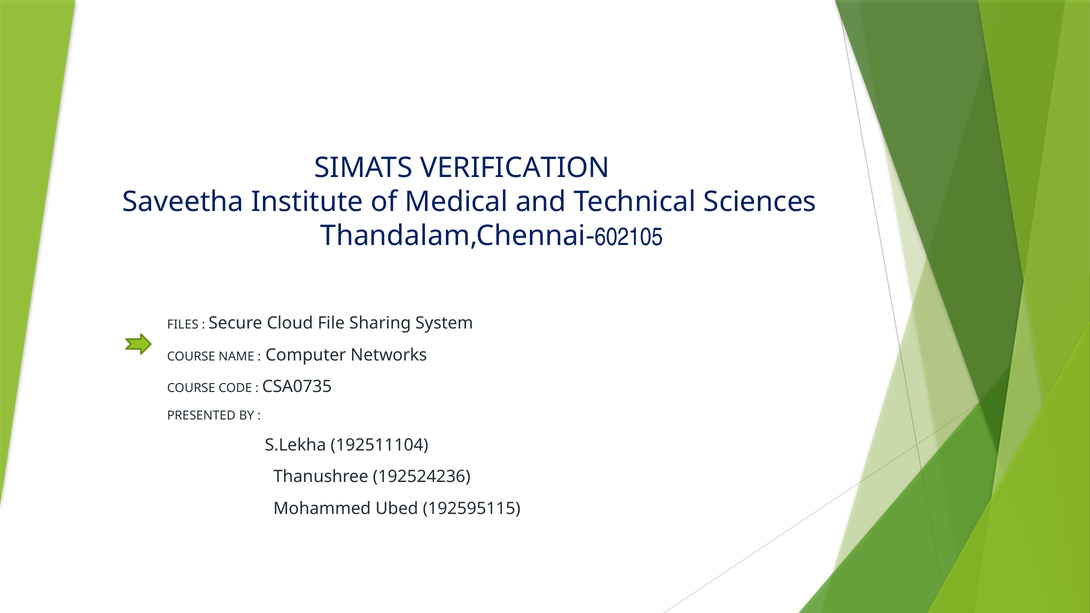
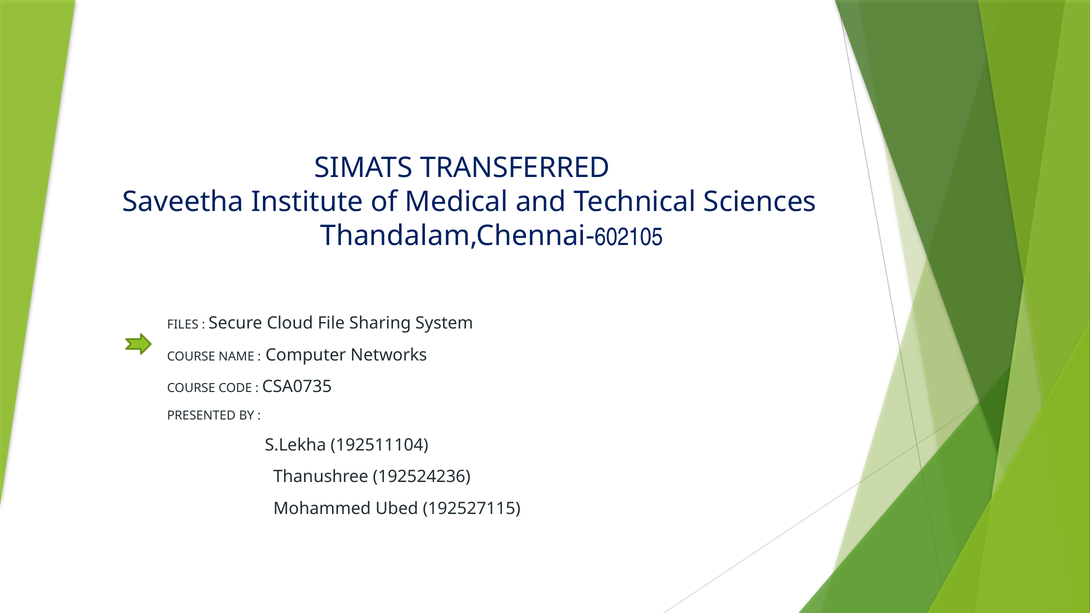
VERIFICATION: VERIFICATION -> TRANSFERRED (515, 168)
192595115: 192595115 -> 192527115 (472, 509)
